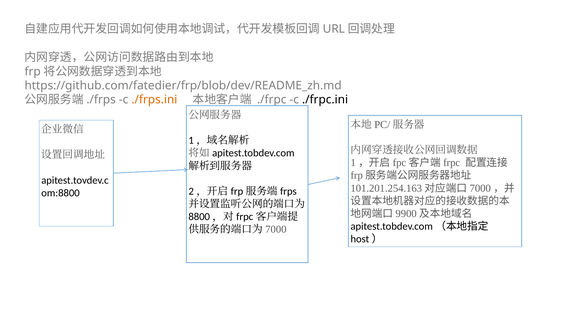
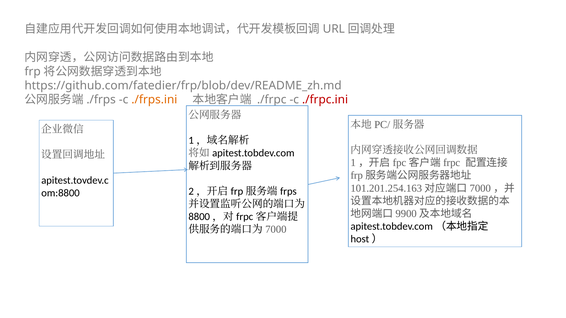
./frpc.ini colour: black -> red (325, 100)
